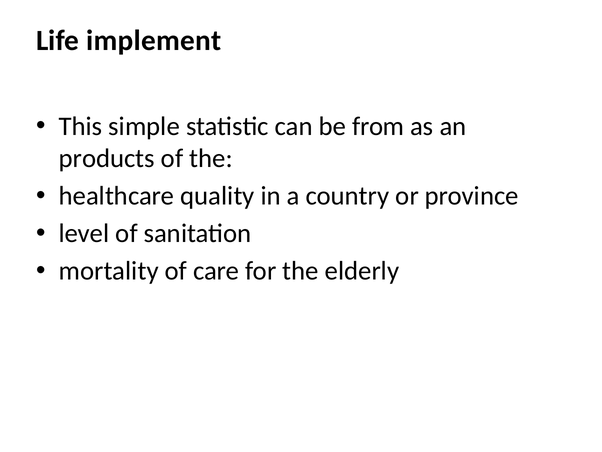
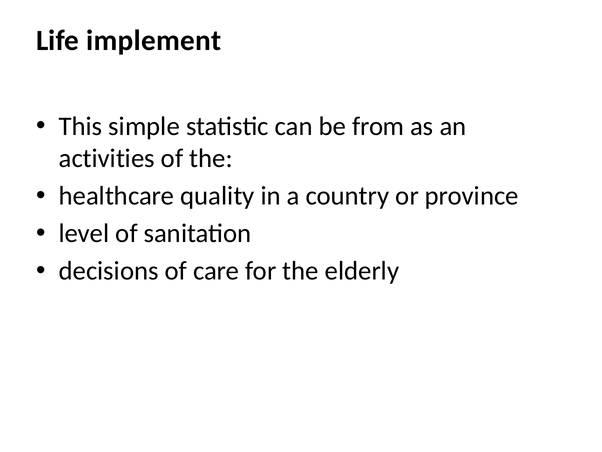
products: products -> activities (107, 158)
mortality: mortality -> decisions (109, 271)
